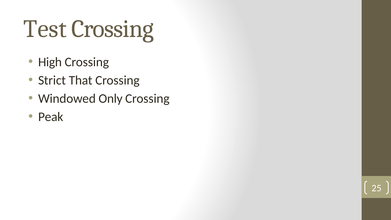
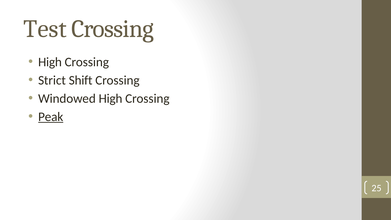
That: That -> Shift (81, 80)
Windowed Only: Only -> High (111, 98)
Peak underline: none -> present (51, 117)
